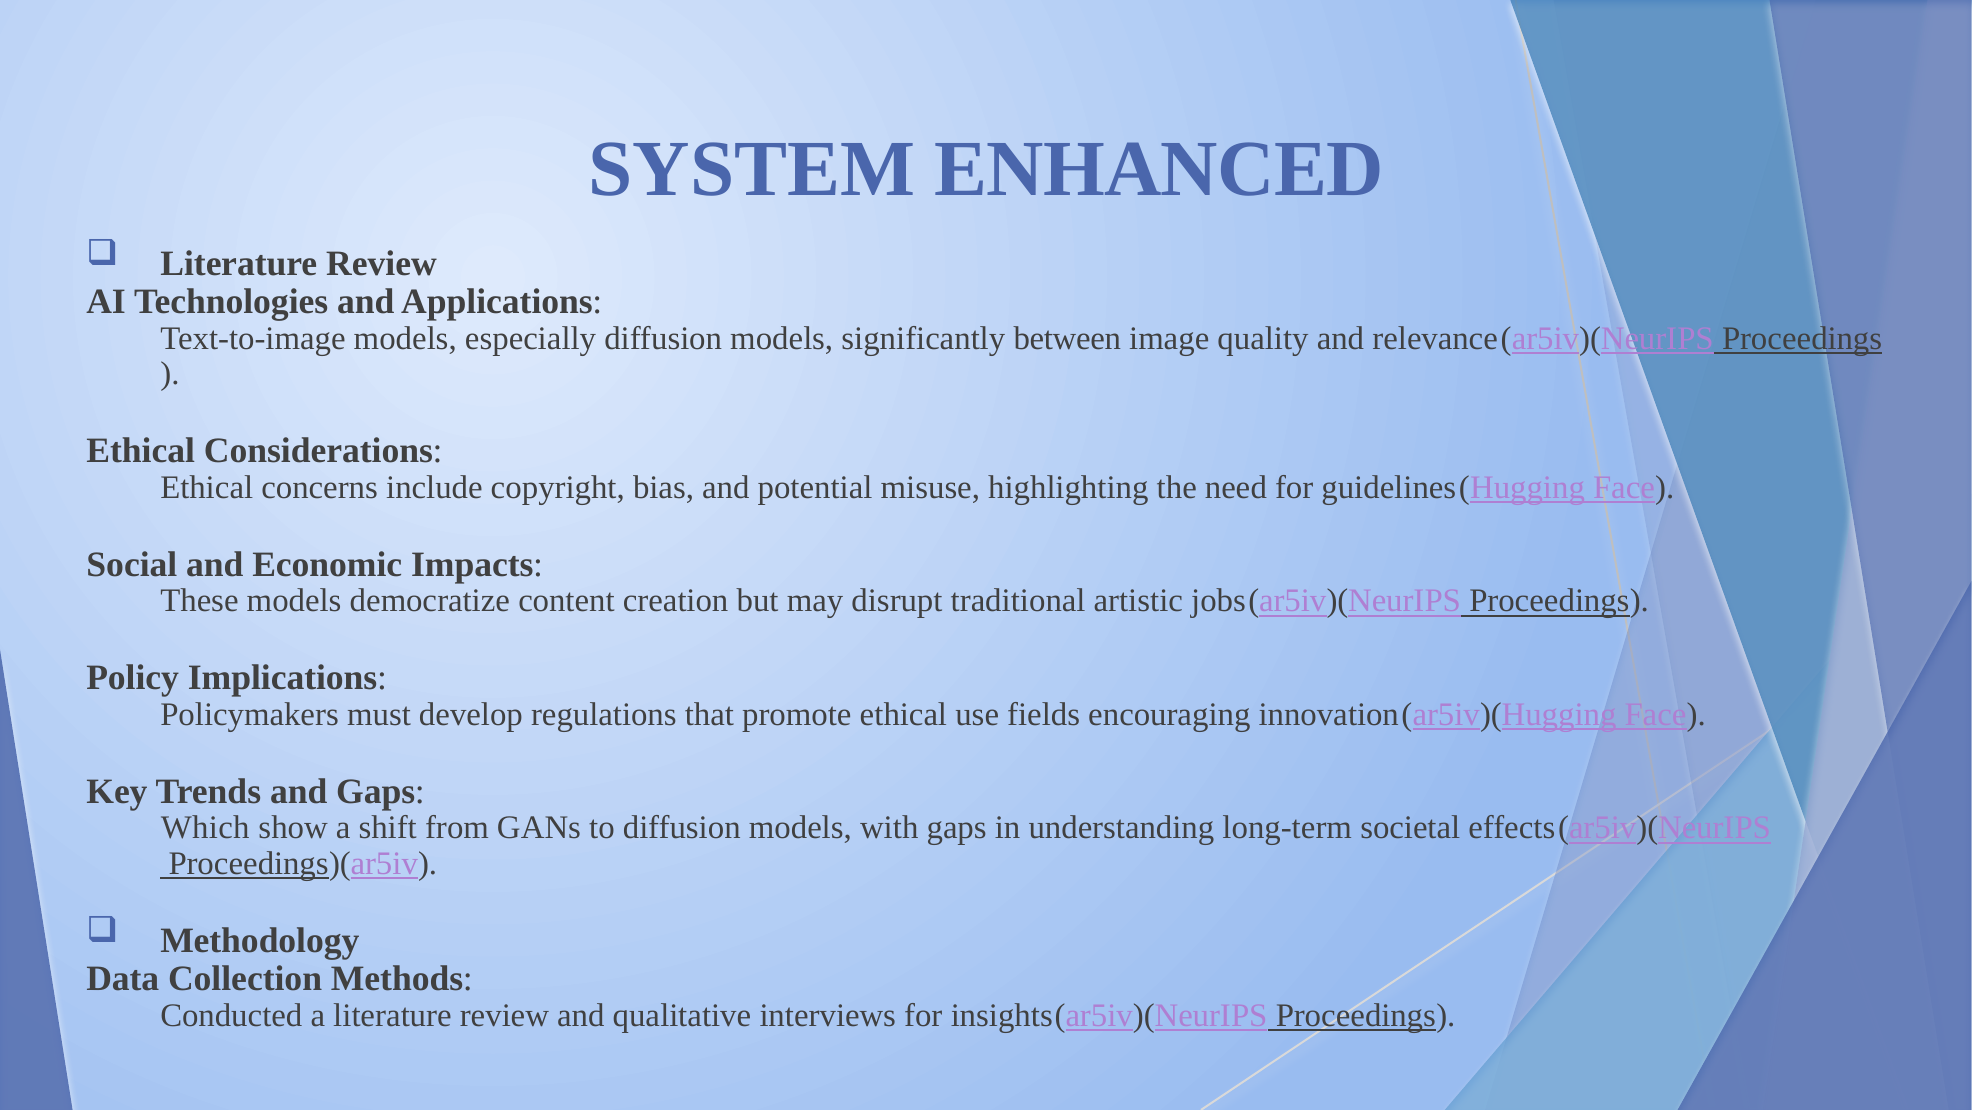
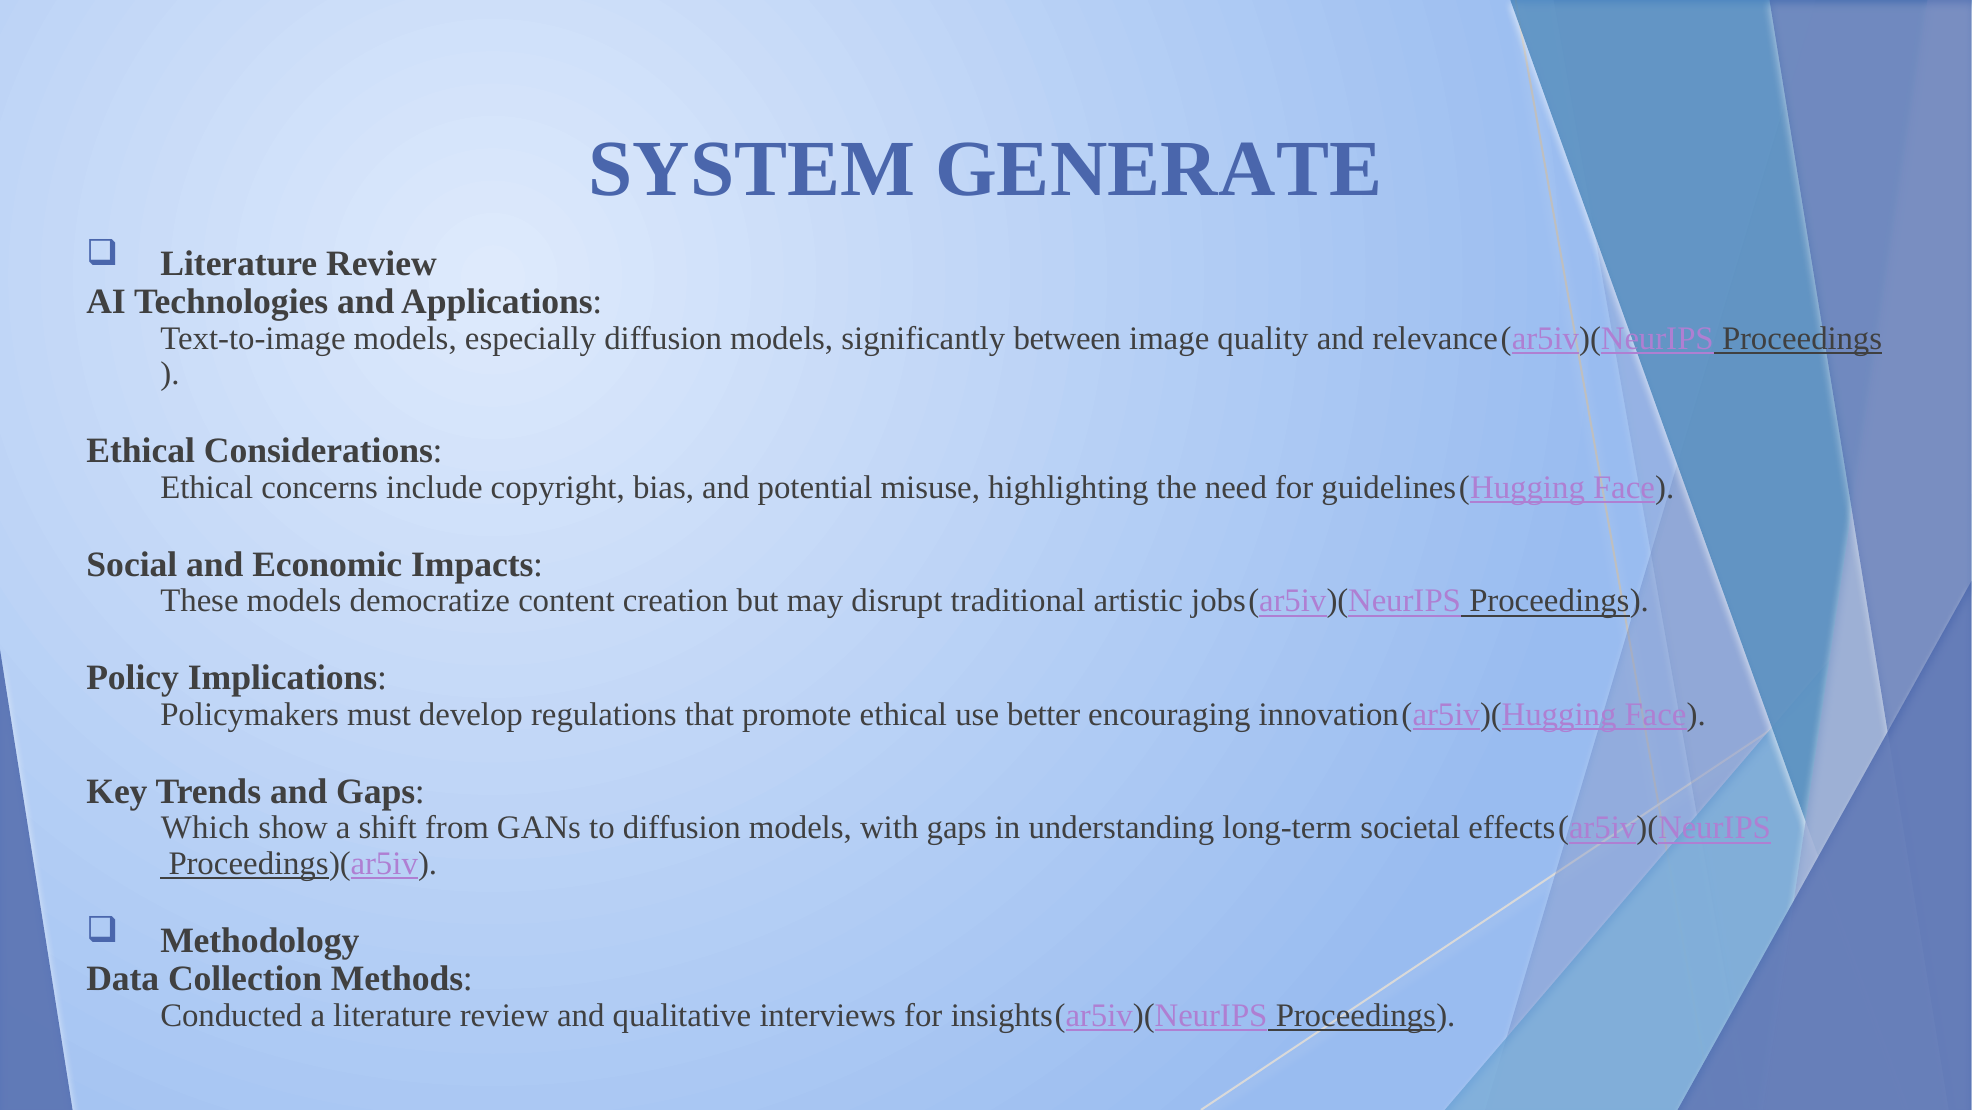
ENHANCED: ENHANCED -> GENERATE (1159, 169)
fields: fields -> better (1044, 714)
